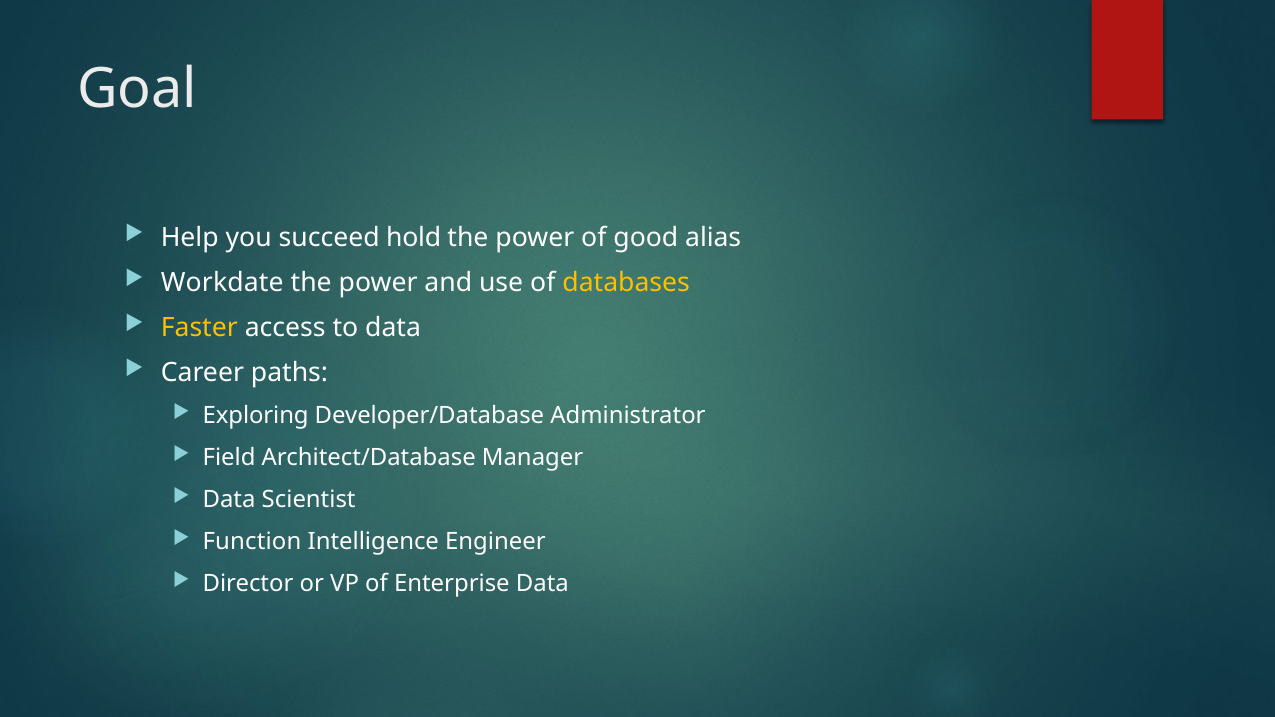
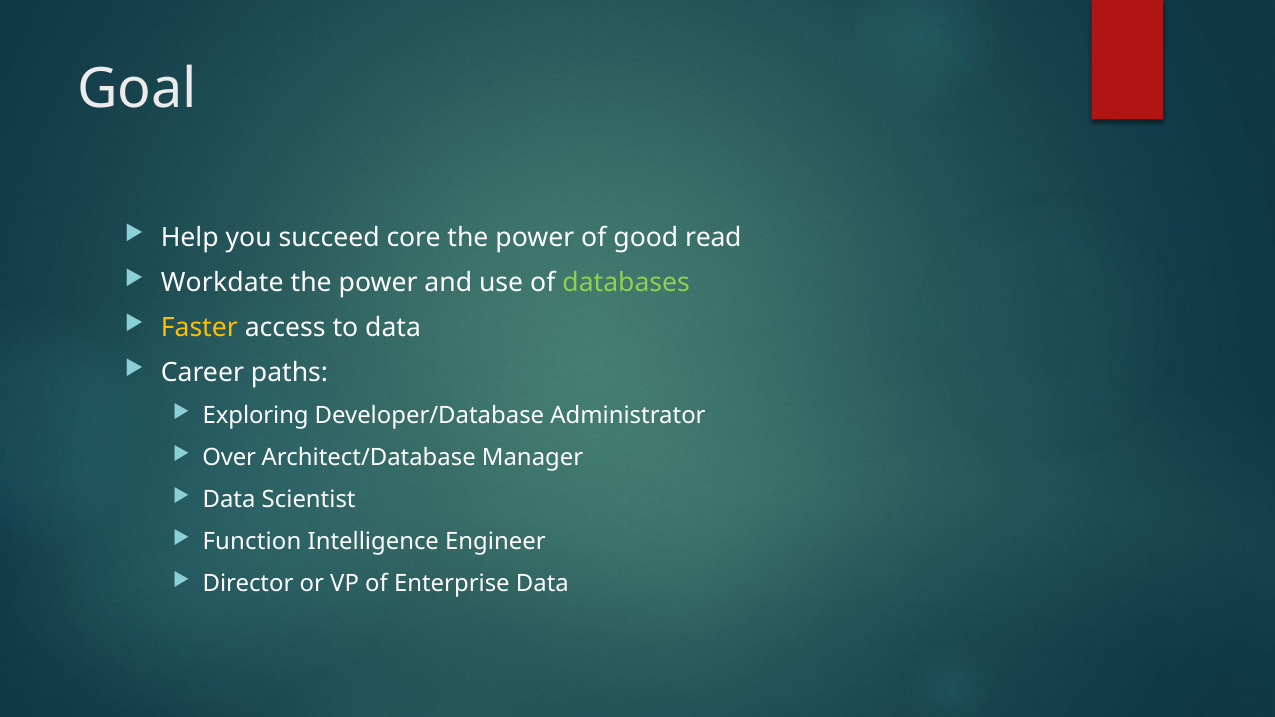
hold: hold -> core (414, 237)
alias: alias -> read (713, 237)
databases colour: yellow -> light green (626, 282)
Field: Field -> Over (229, 458)
